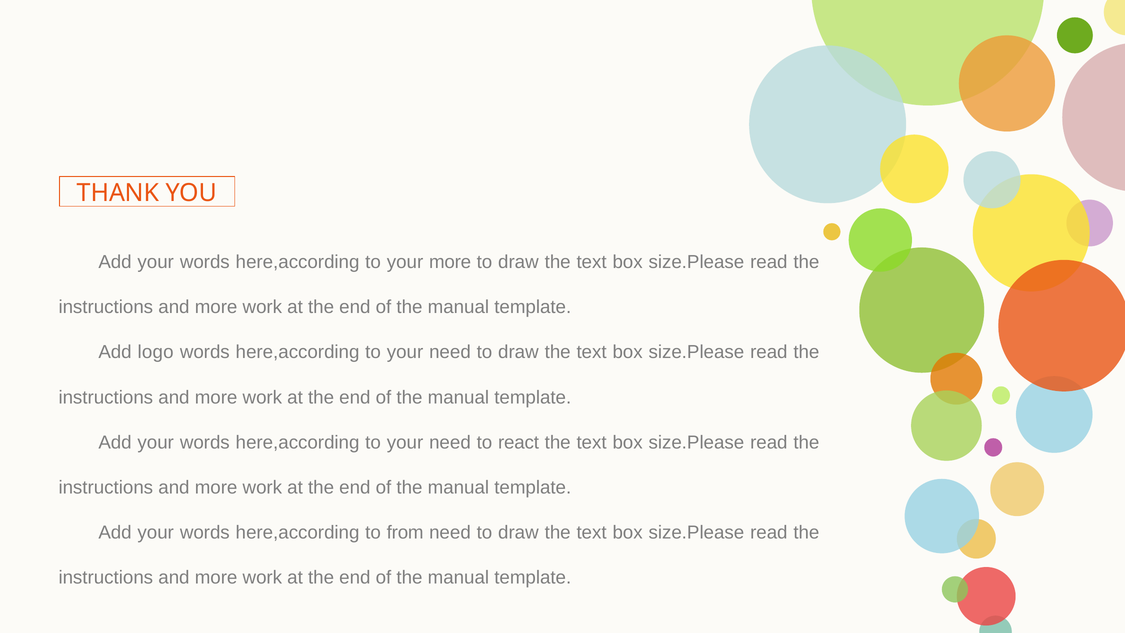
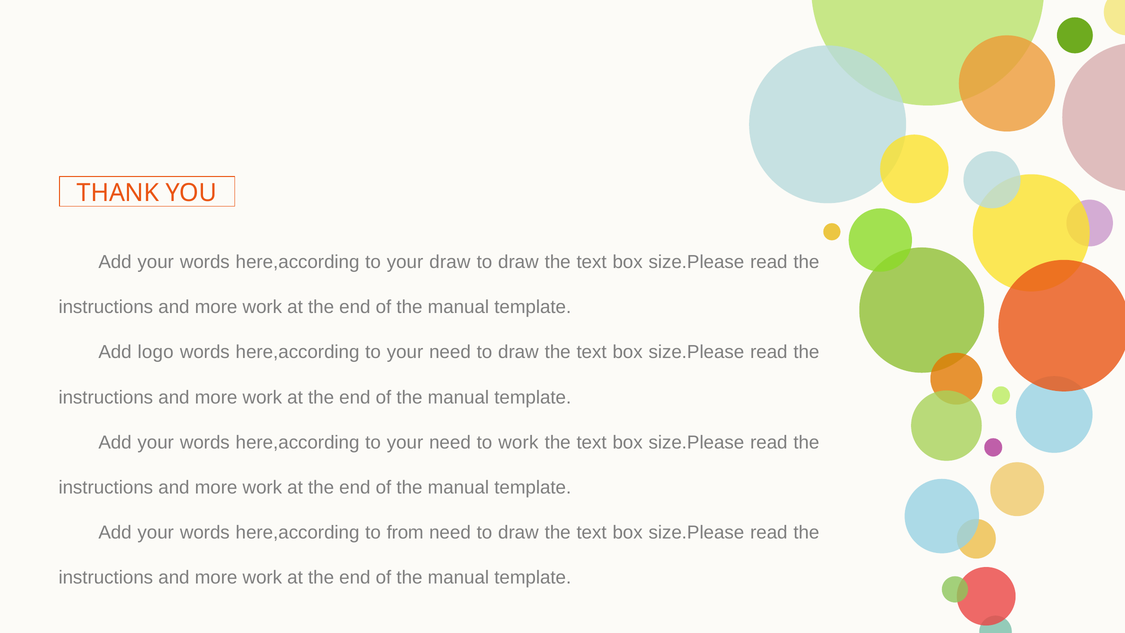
your more: more -> draw (450, 262)
to react: react -> work (518, 442)
